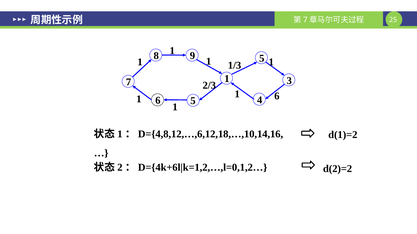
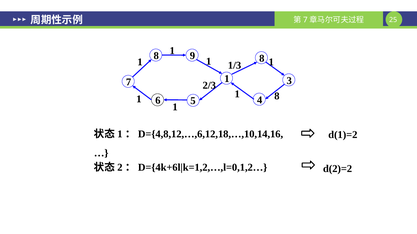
5: 5 -> 8 (262, 59)
6: 6 -> 8 (277, 96)
